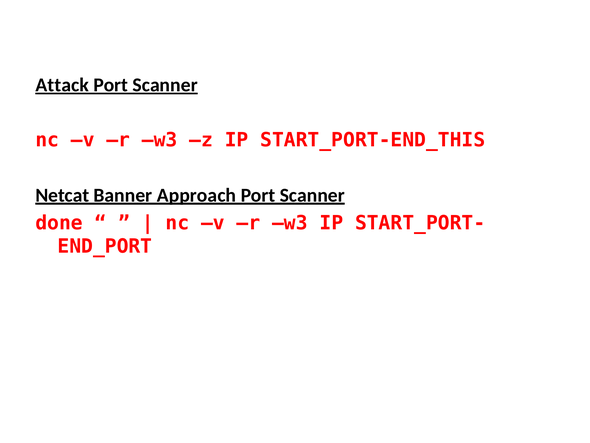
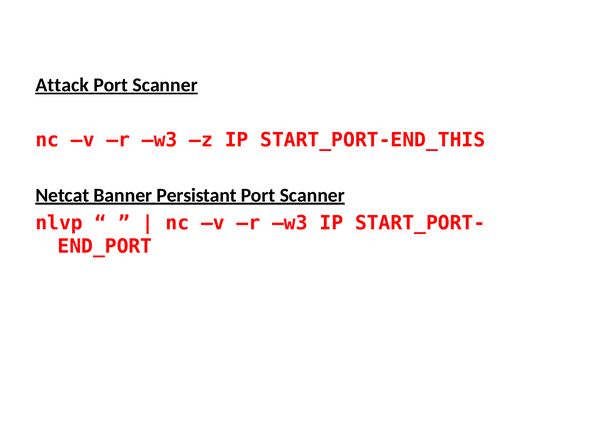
Approach: Approach -> Persistant (197, 195)
done: done -> nlvp (59, 223)
